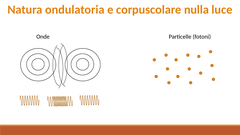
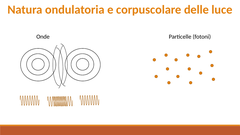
nulla: nulla -> delle (196, 10)
